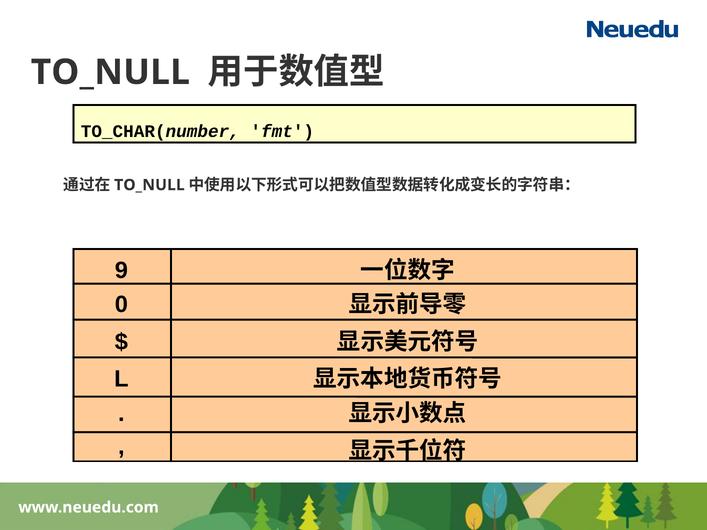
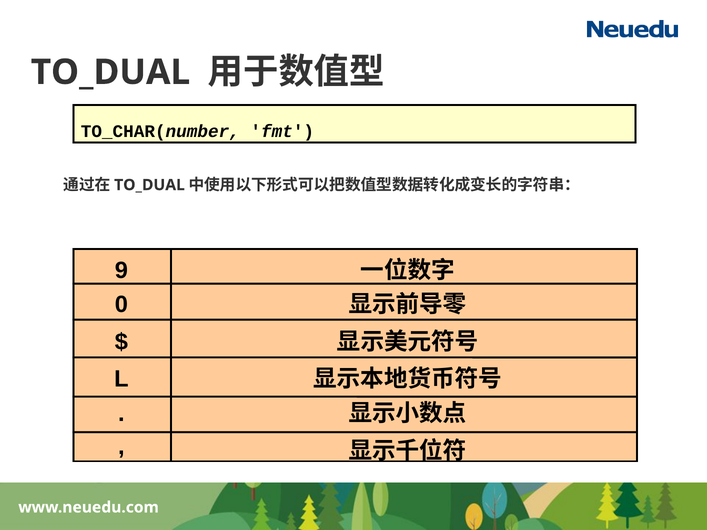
TO_NULL: TO_NULL -> TO_DUAL (110, 72)
TO_NULL: TO_NULL -> TO_DUAL (149, 185)
